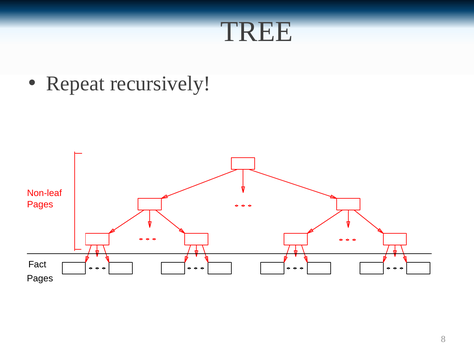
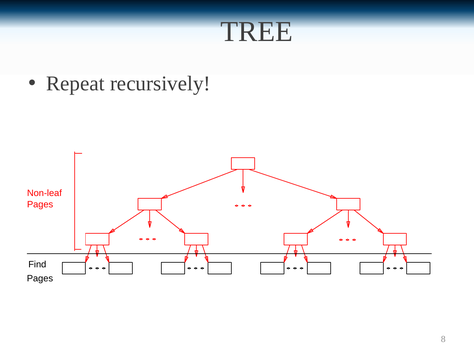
Fact: Fact -> Find (37, 265)
